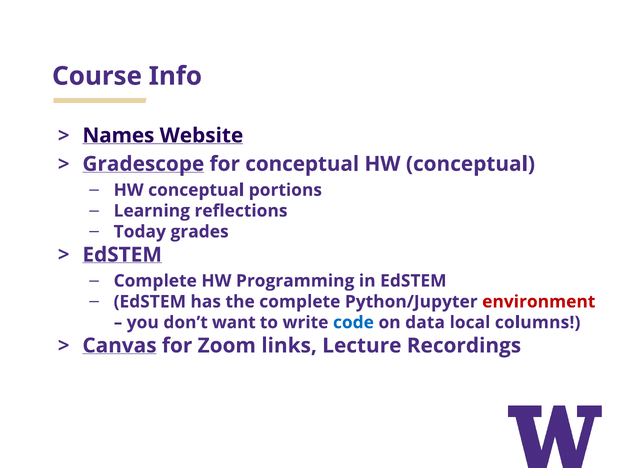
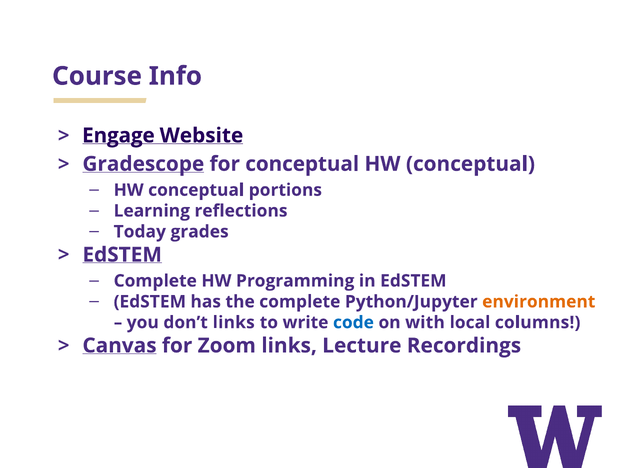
Names: Names -> Engage (118, 136)
environment colour: red -> orange (539, 302)
don’t want: want -> links (234, 322)
data: data -> with (425, 322)
